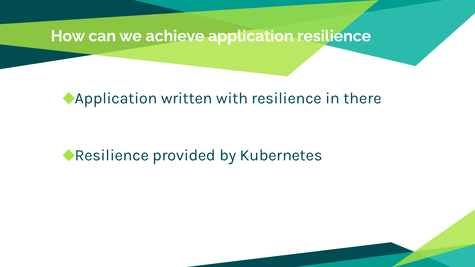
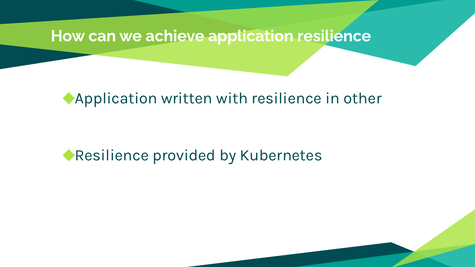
there: there -> other (363, 98)
